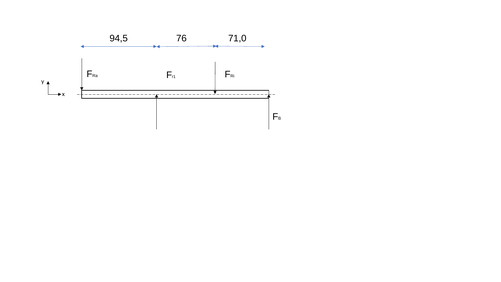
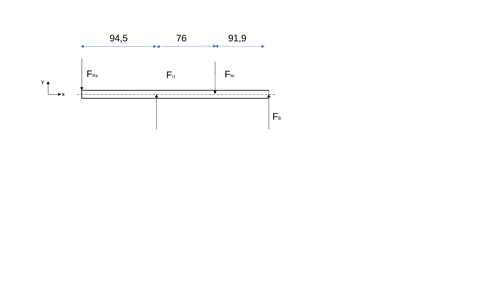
71,0: 71,0 -> 91,9 (237, 38)
